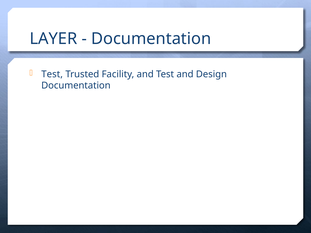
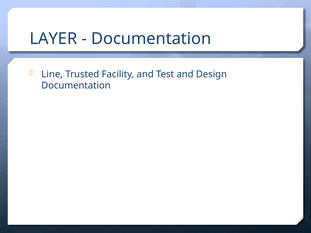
Test: Test -> Line (52, 74)
